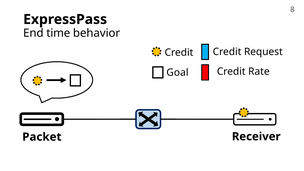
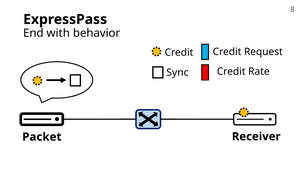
time: time -> with (58, 33)
Goal: Goal -> Sync (177, 73)
